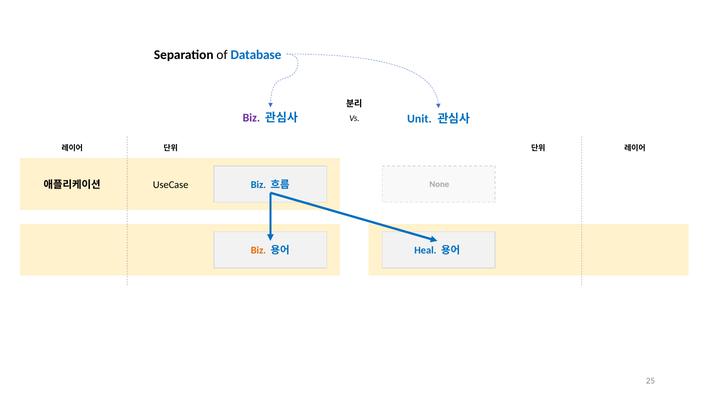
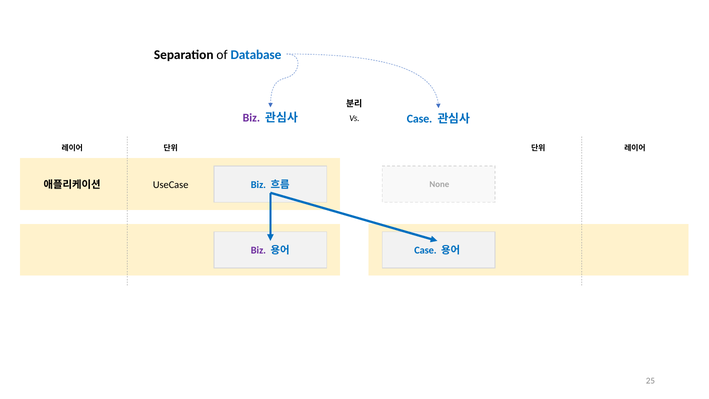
Unit: Unit -> Case (420, 119)
Biz colour: orange -> purple (258, 250)
Heal: Heal -> Case (425, 250)
